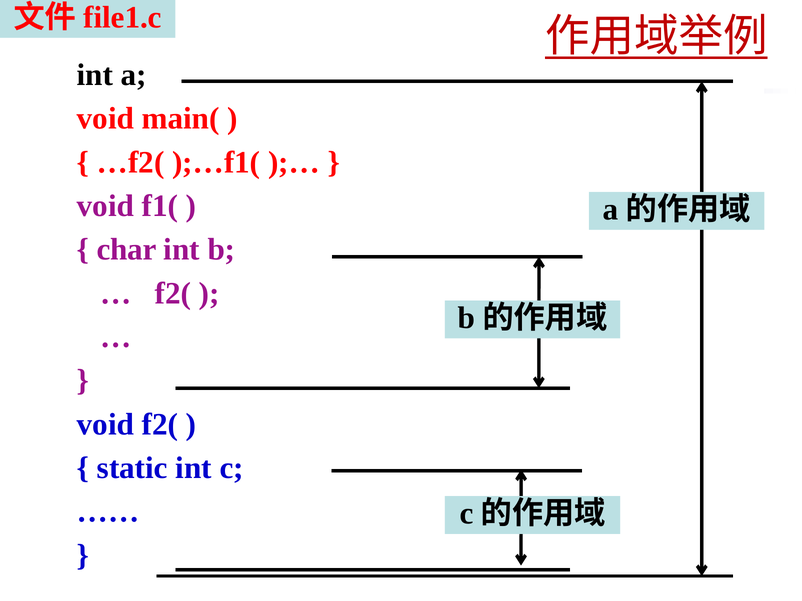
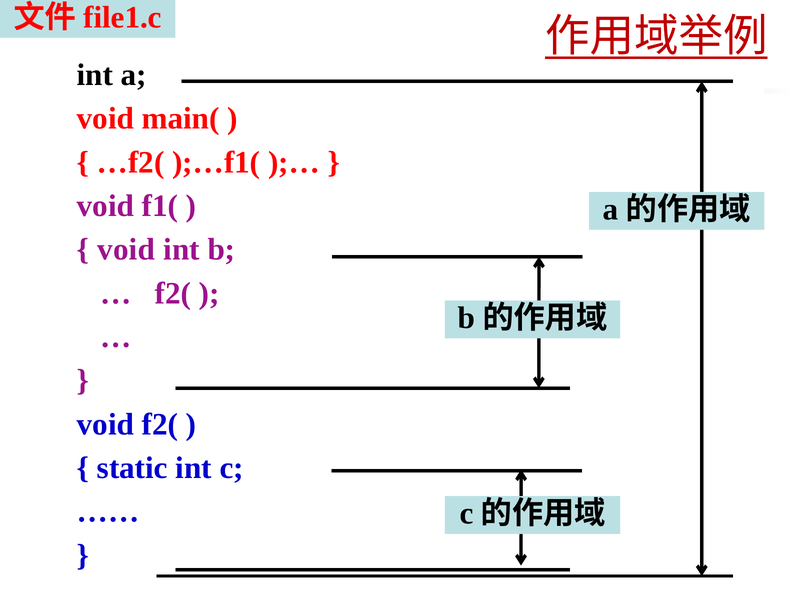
char: char -> void (126, 250)
